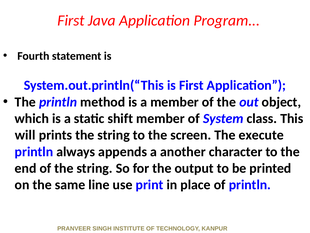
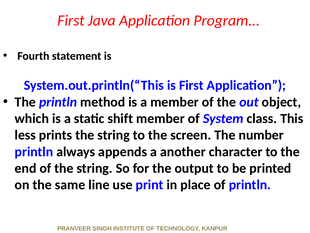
will: will -> less (25, 135)
execute: execute -> number (261, 135)
